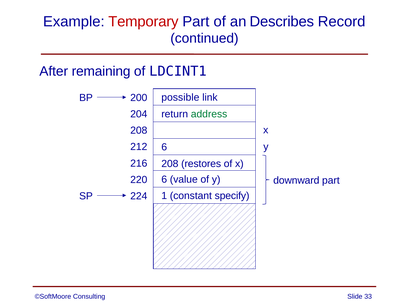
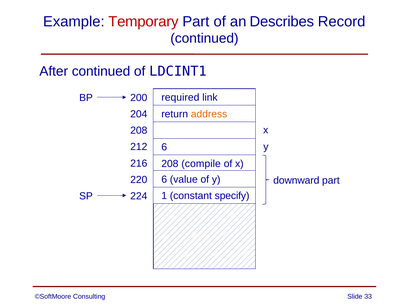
After remaining: remaining -> continued (101, 71)
possible: possible -> required (180, 97)
address colour: green -> orange (209, 114)
restores: restores -> compile (201, 164)
